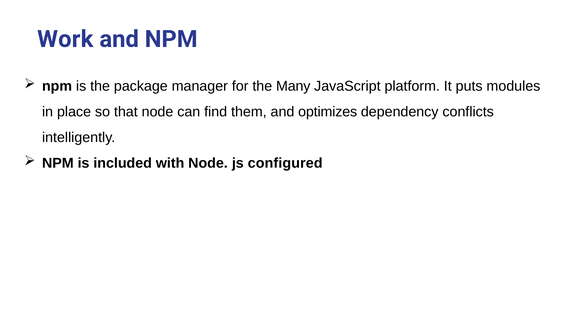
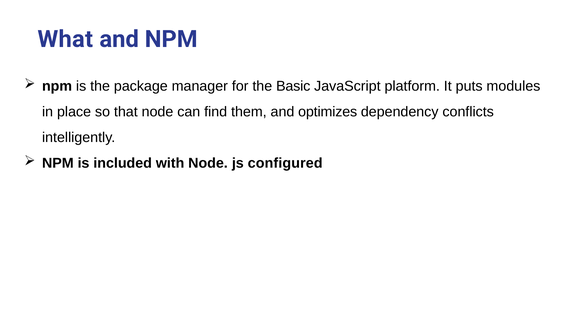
Work: Work -> What (65, 39)
Many: Many -> Basic (293, 86)
